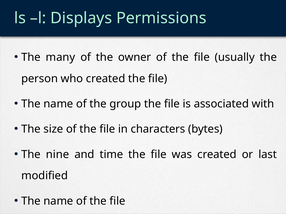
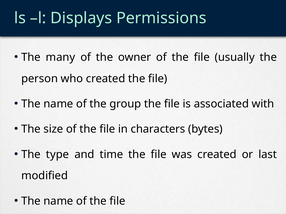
nine: nine -> type (57, 155)
